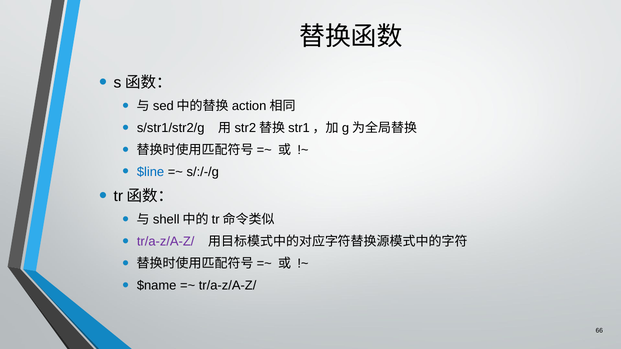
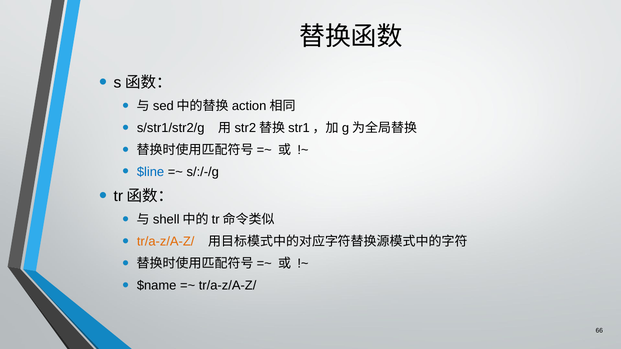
tr/a-z/A-Z/ colour: purple -> orange (166, 242)
